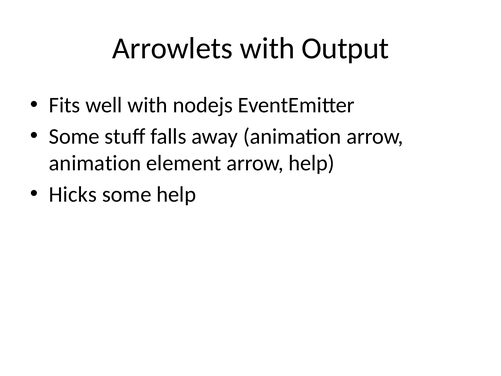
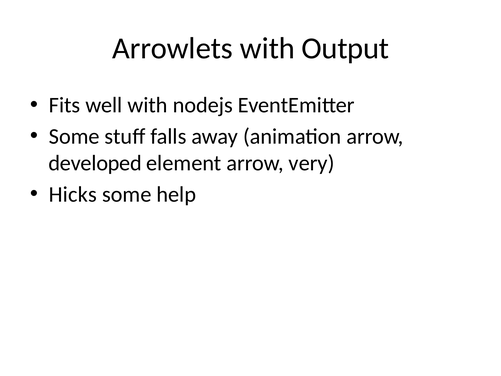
animation: animation -> developed (95, 163)
arrow help: help -> very (312, 163)
